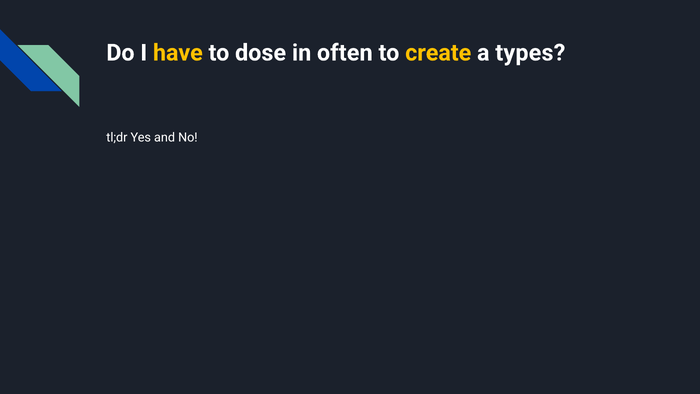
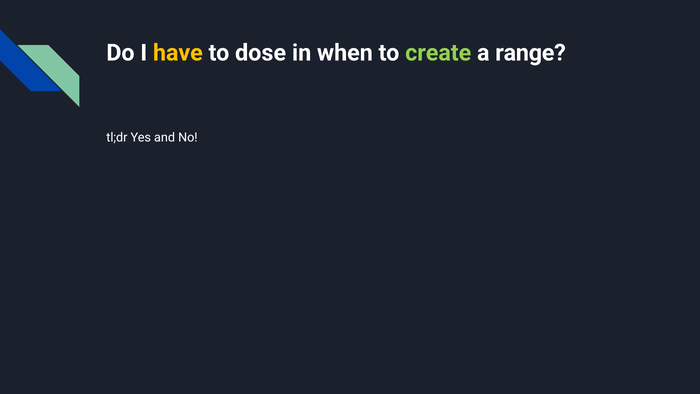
often: often -> when (345, 53)
create colour: yellow -> light green (438, 53)
types: types -> range (531, 53)
